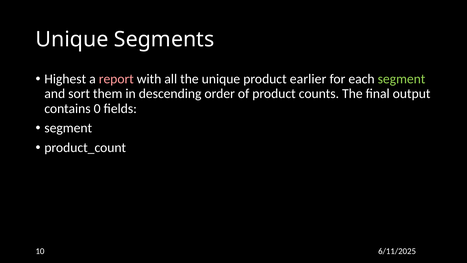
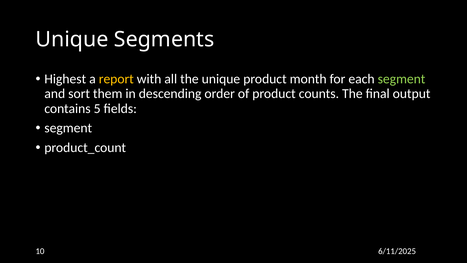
report colour: pink -> yellow (116, 79)
earlier: earlier -> month (308, 79)
0: 0 -> 5 (97, 108)
